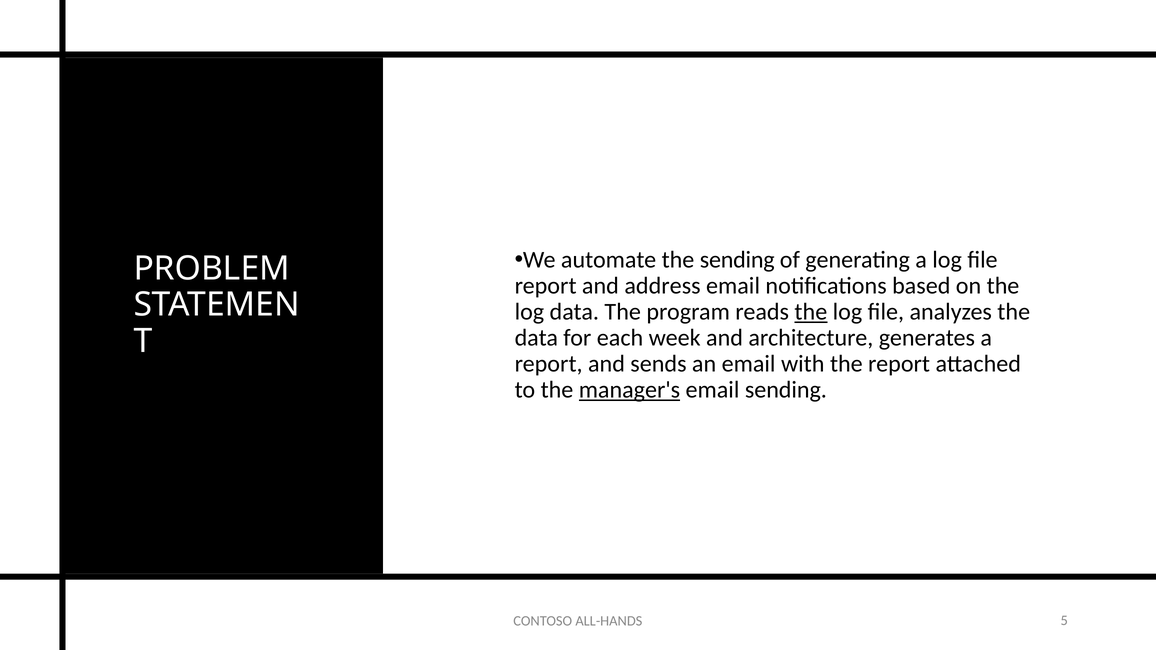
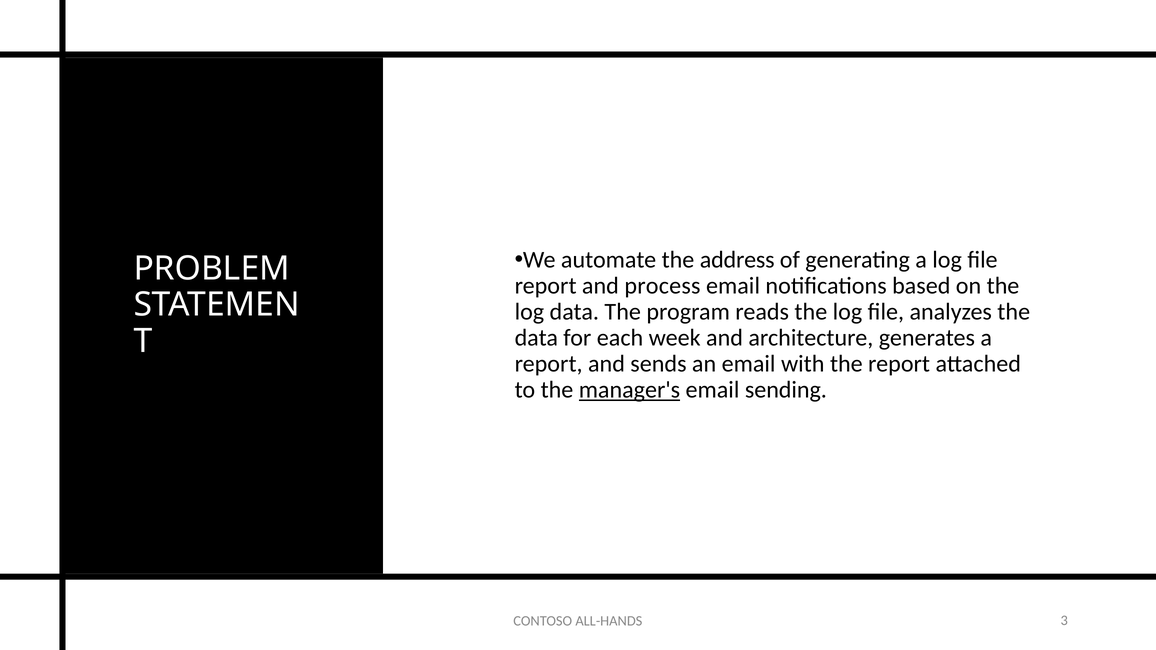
the sending: sending -> address (737, 260)
address: address -> process (662, 286)
the underline: present -> none (811, 312)
5: 5 -> 3 (1064, 621)
